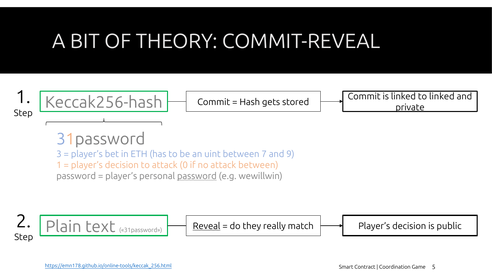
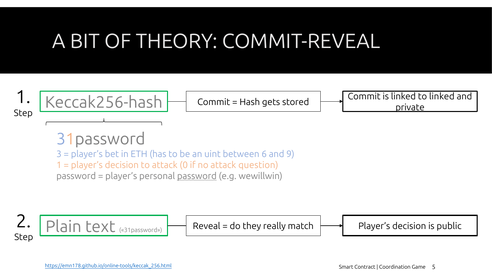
7: 7 -> 6 (264, 154)
attack between: between -> question (258, 165)
Reveal underline: present -> none (207, 226)
